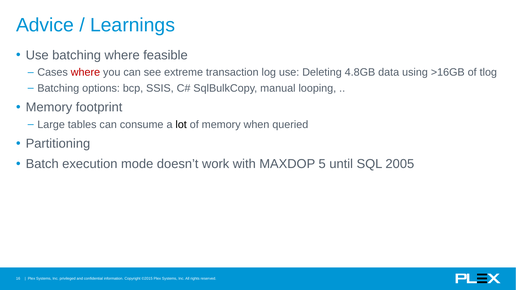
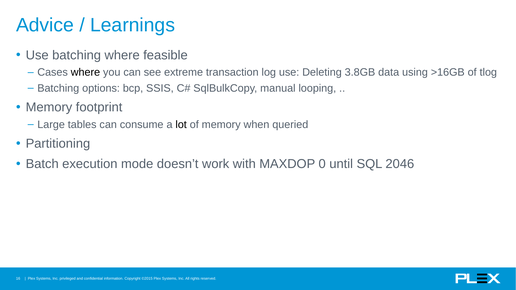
where colour: red -> black (85, 72)
4.8GB: 4.8GB -> 3.8GB (360, 72)
5: 5 -> 0 (322, 164)
2005: 2005 -> 2046 (400, 164)
